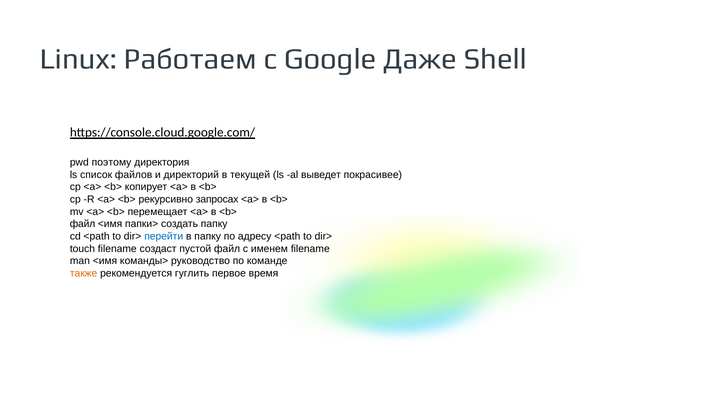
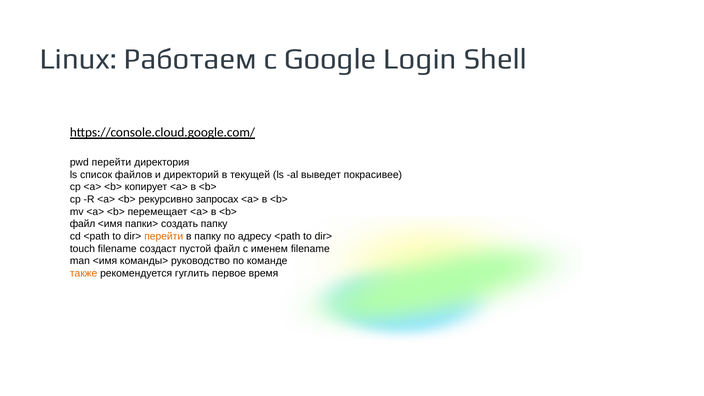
Даже: Даже -> Login (420, 59)
pwd поэтому: поэтому -> перейти (111, 162)
перейти colour: blue -> orange (164, 236)
